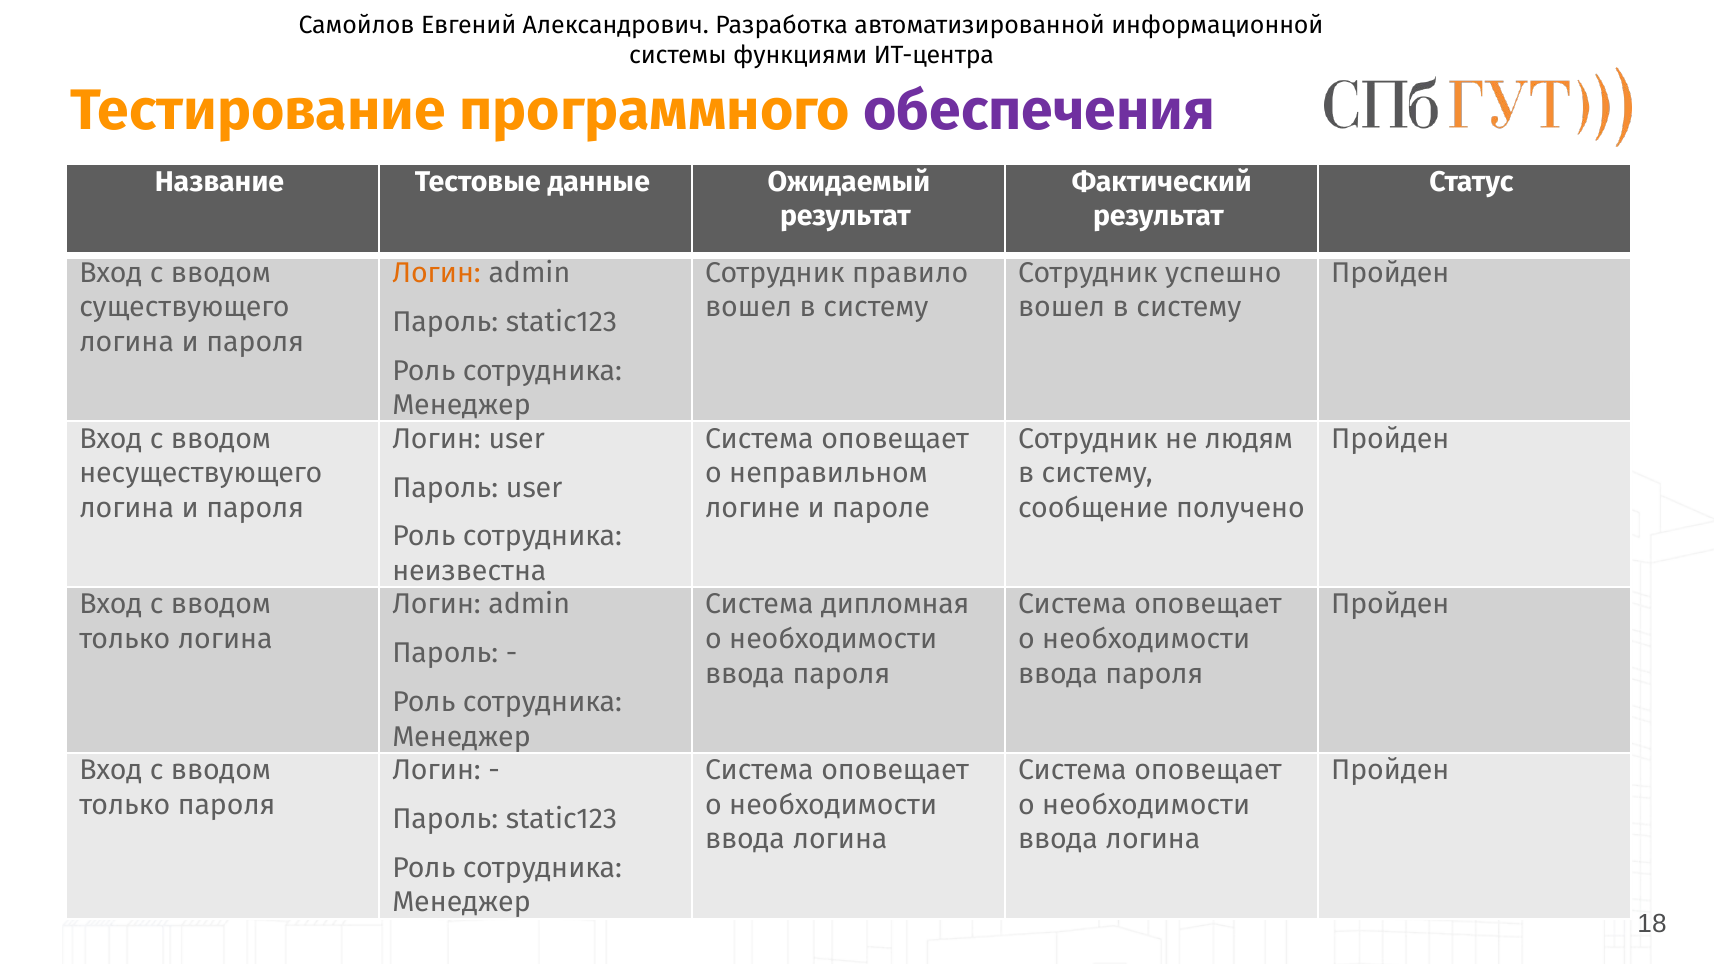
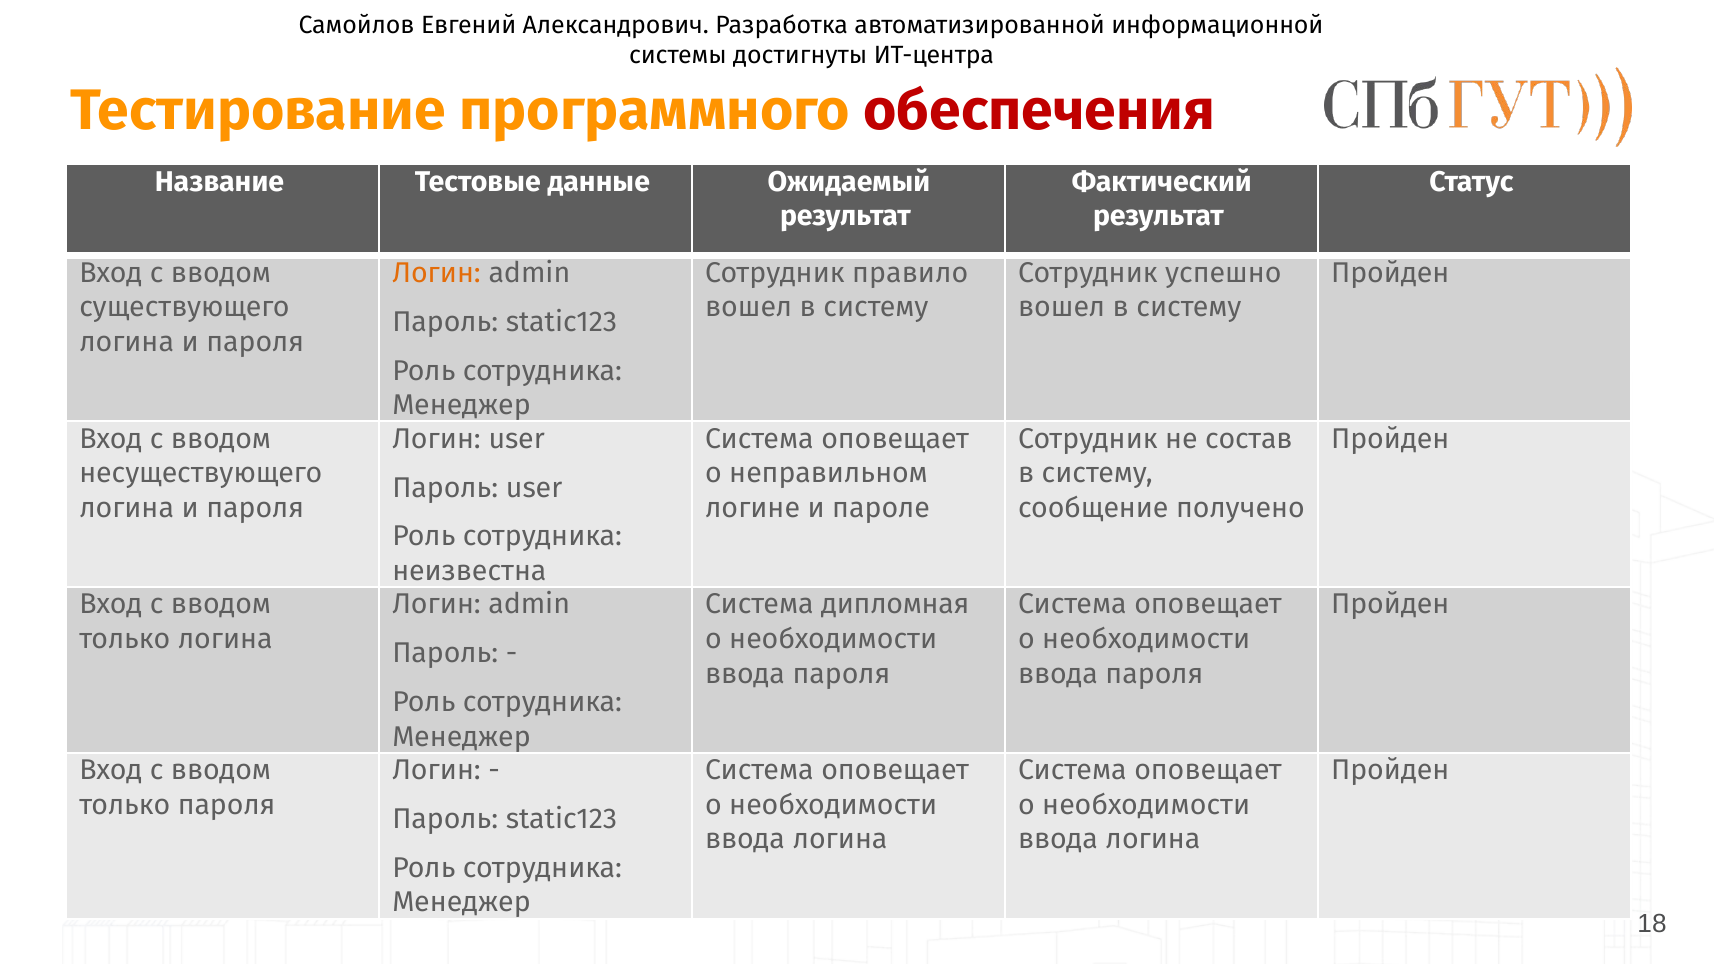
функциями: функциями -> достигнуты (800, 55)
обеспечения colour: purple -> red (1040, 110)
людям: людям -> состав (1249, 439)
